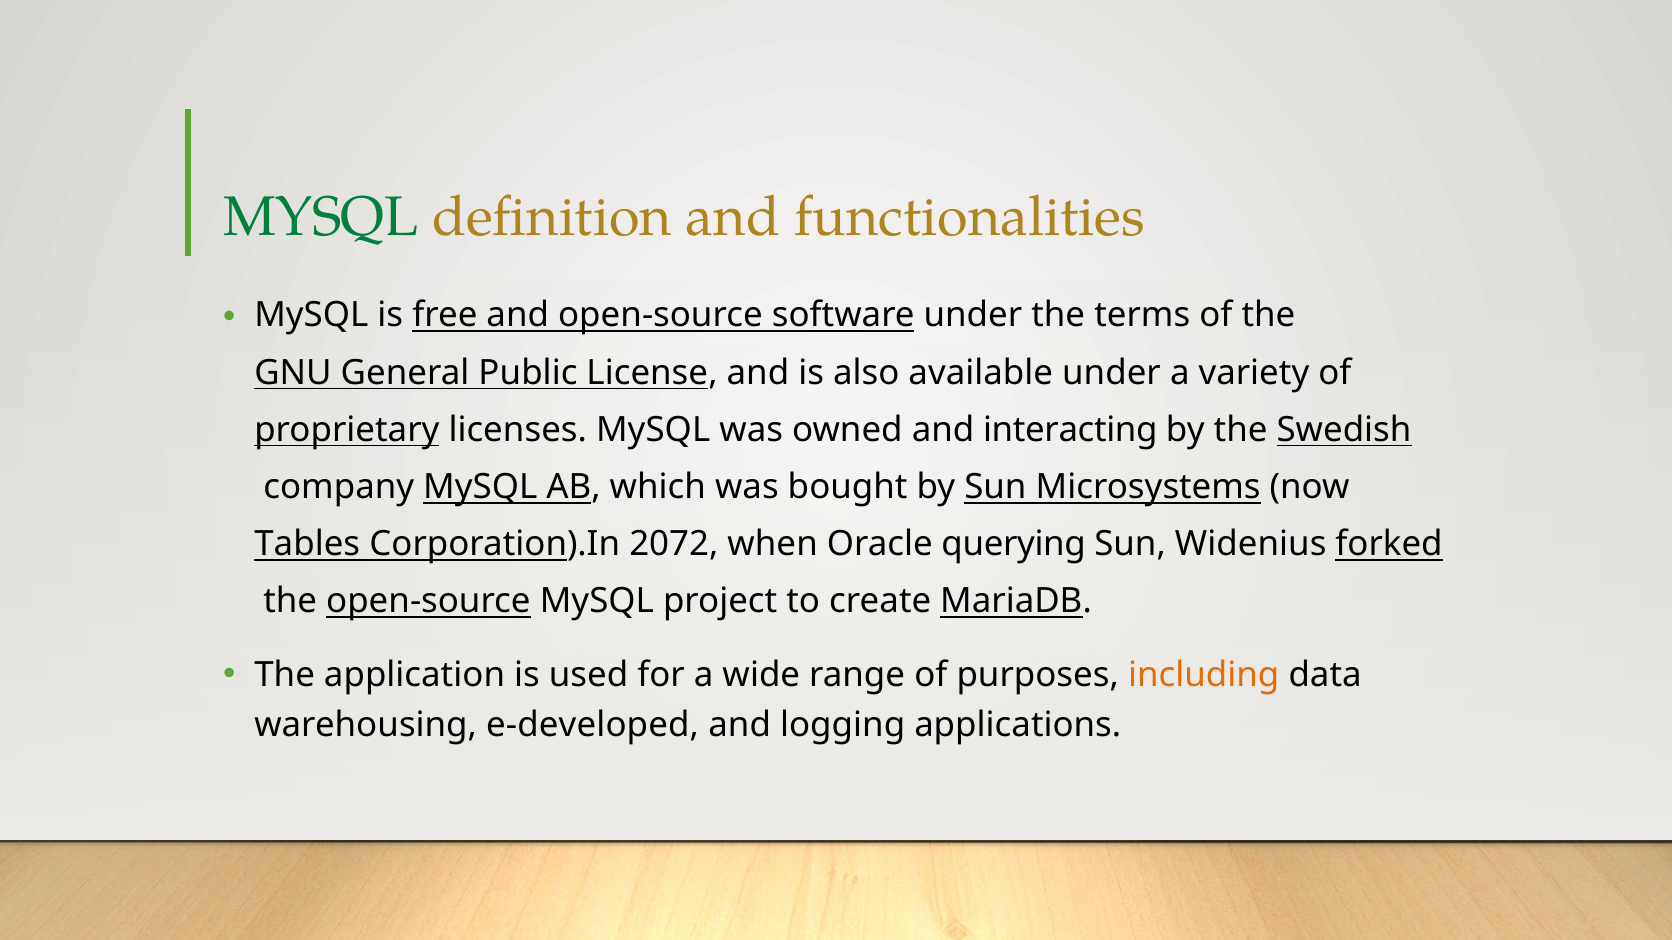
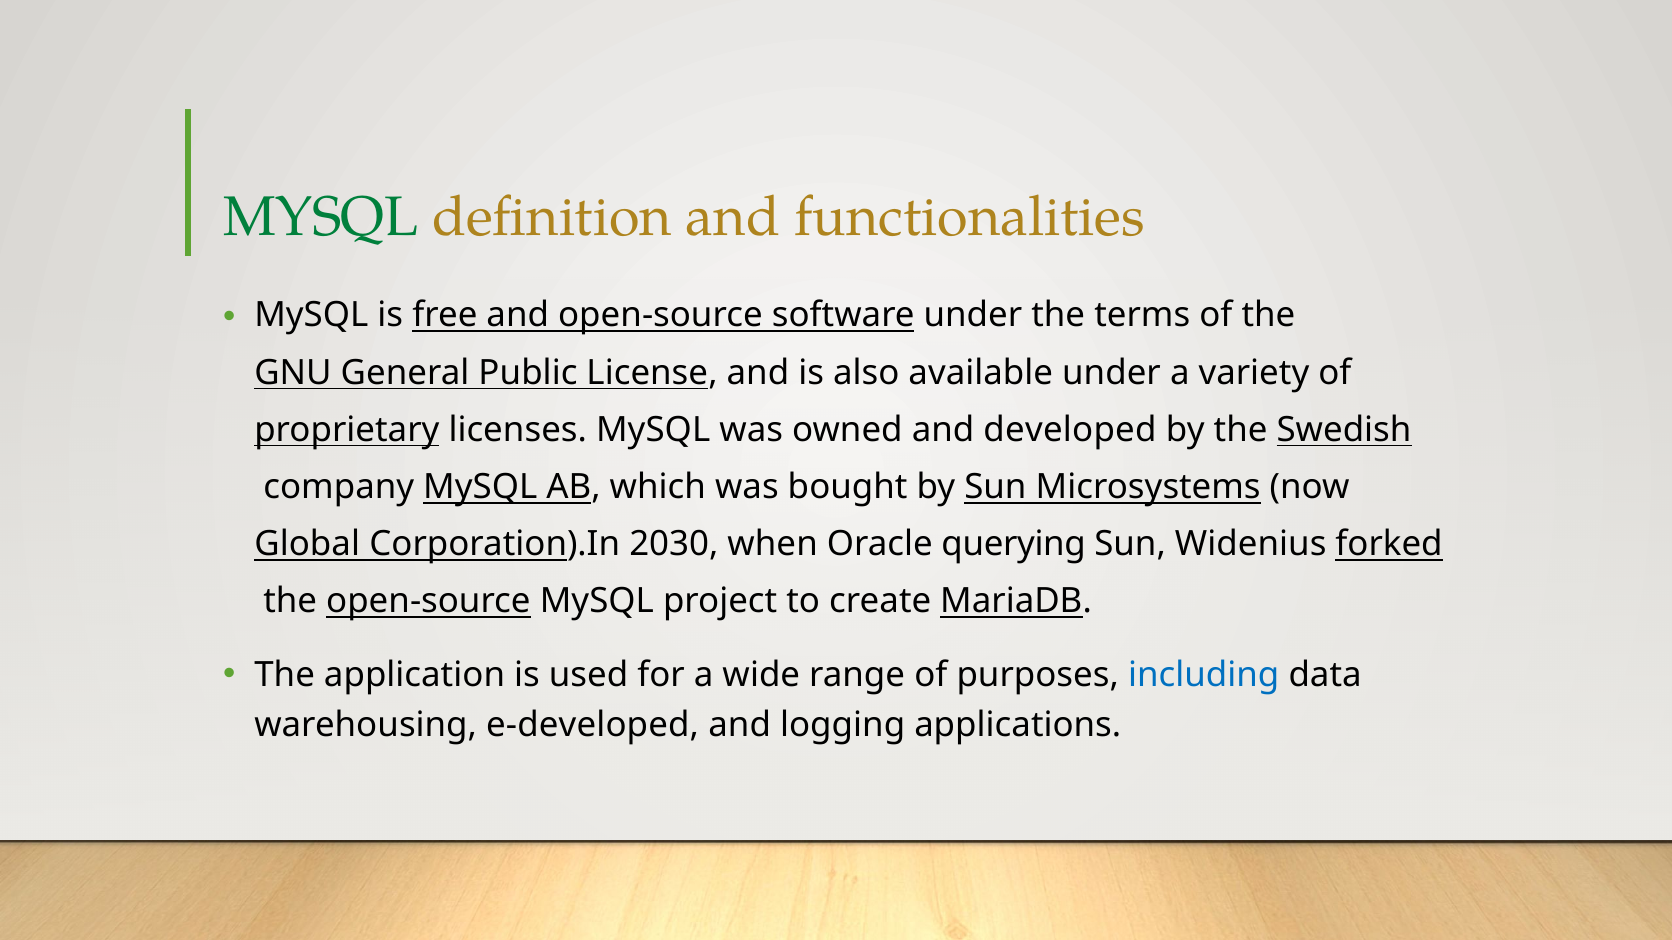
interacting: interacting -> developed (1070, 430)
Tables: Tables -> Global (307, 544)
2072: 2072 -> 2030 (674, 544)
including colour: orange -> blue (1204, 675)
